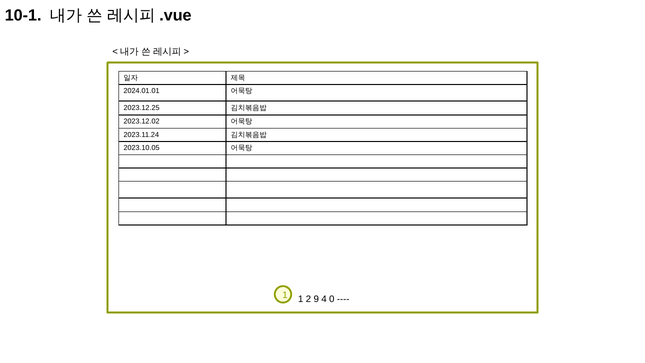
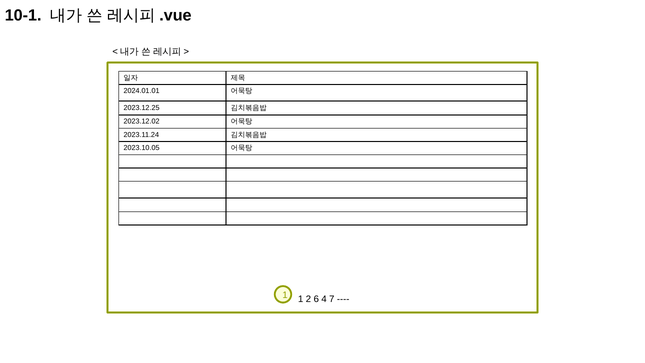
9: 9 -> 6 (316, 299)
0: 0 -> 7 (332, 299)
